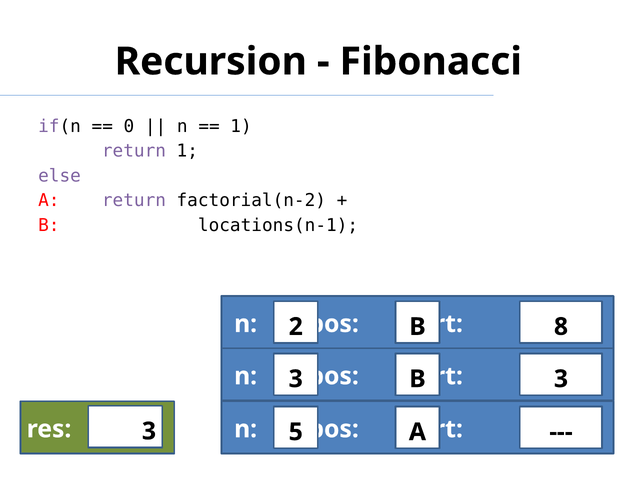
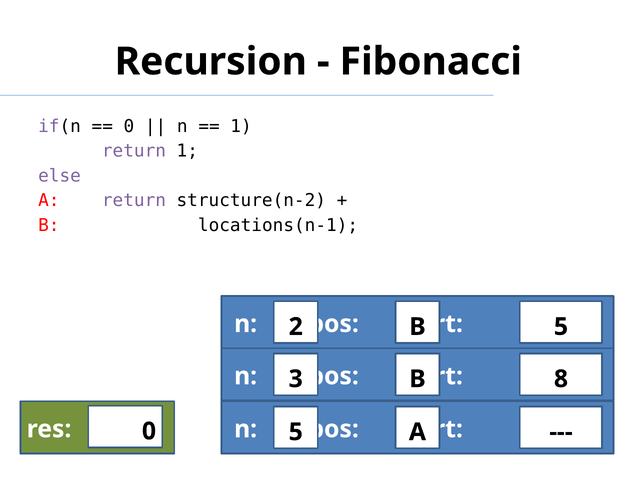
factorial(n-2: factorial(n-2 -> structure(n-2 (251, 201)
8: 8 -> 5 (561, 327)
3: 3 -> 8 (561, 380)
res 3: 3 -> 0 (149, 432)
